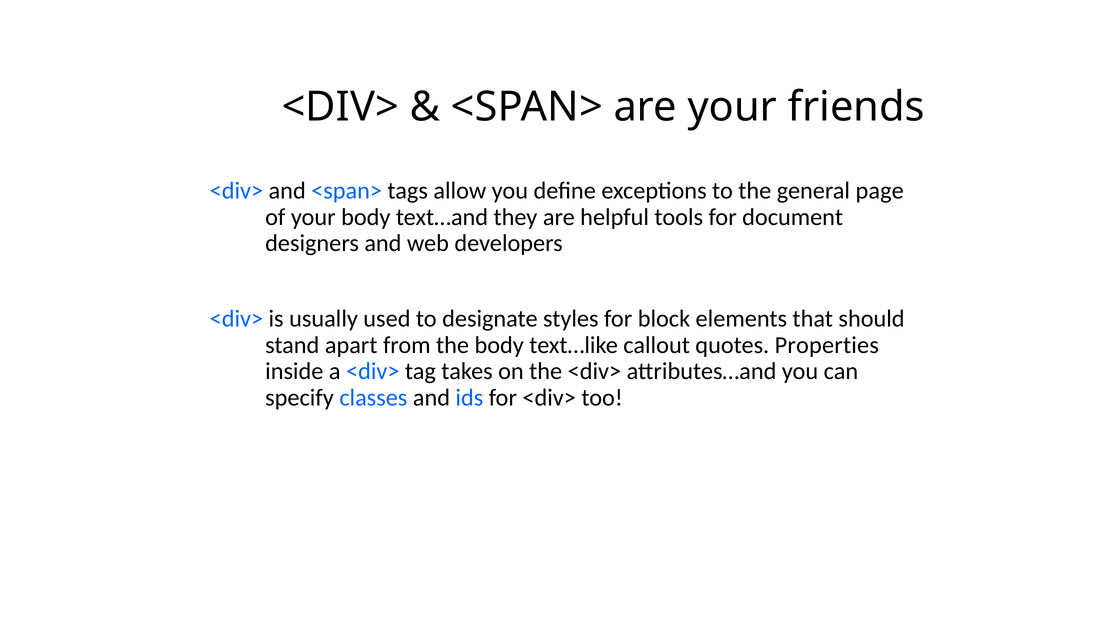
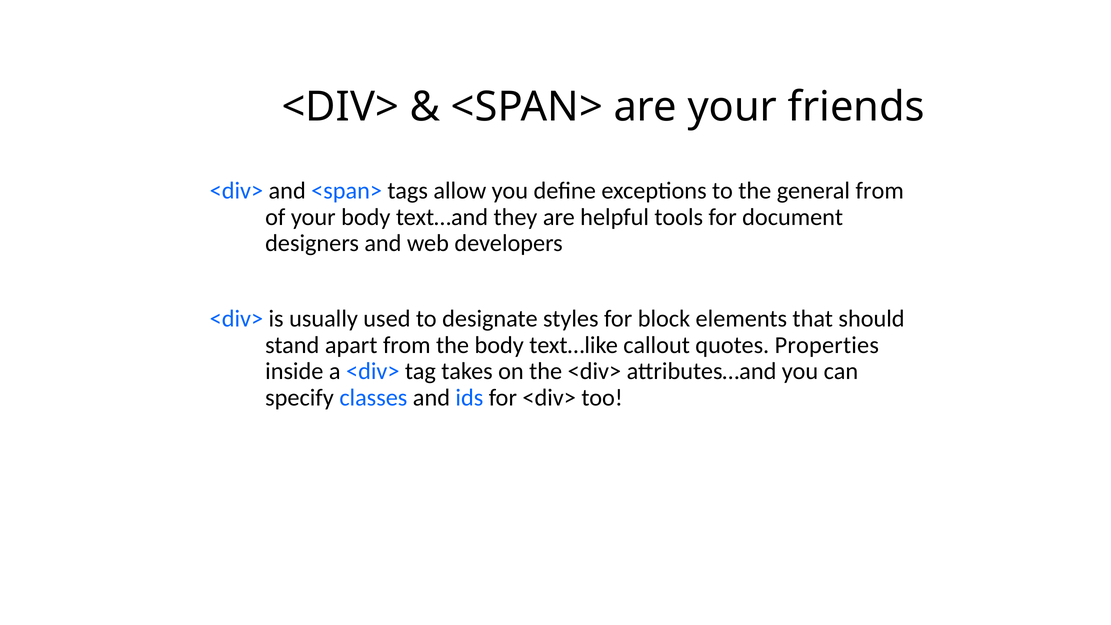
general page: page -> from (880, 191)
